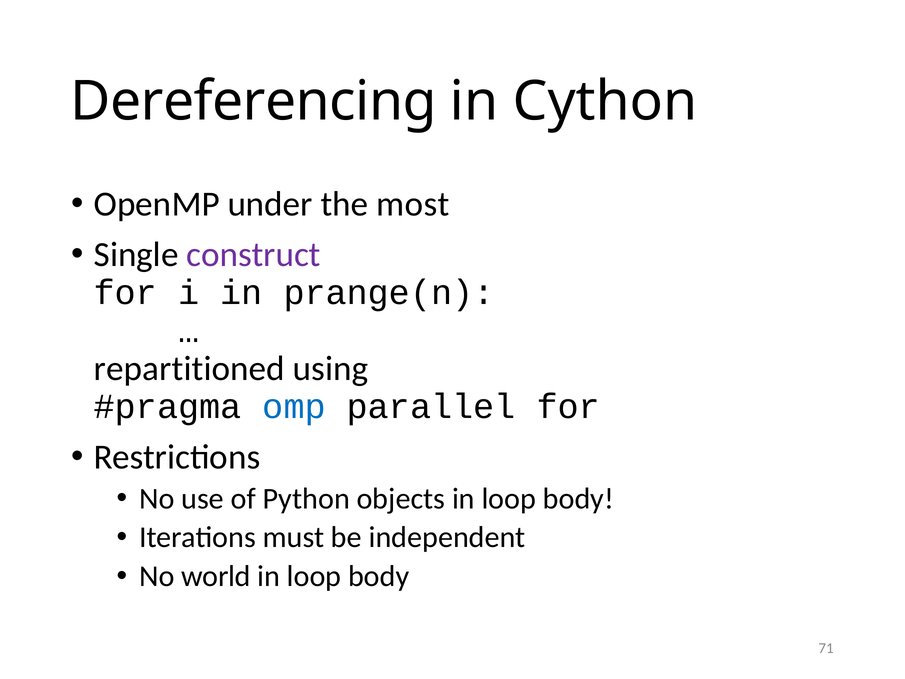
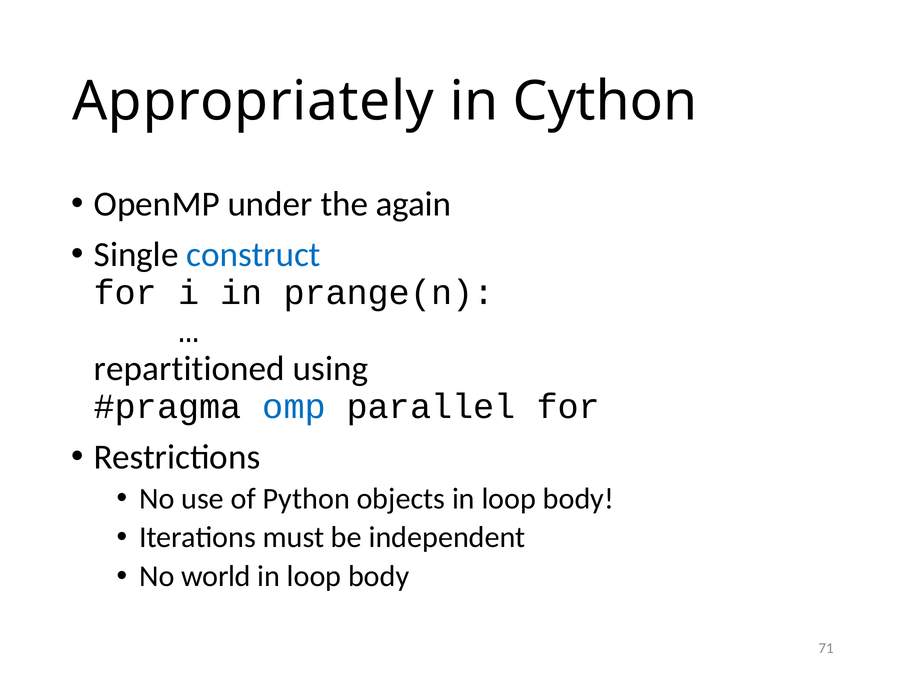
Dereferencing: Dereferencing -> Appropriately (253, 101)
most: most -> again (413, 204)
construct colour: purple -> blue (254, 254)
